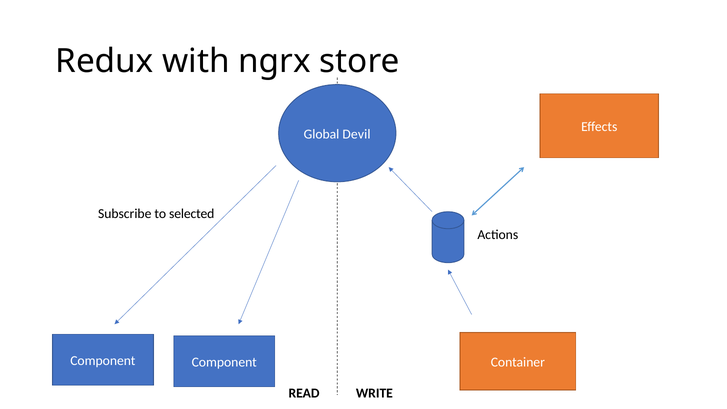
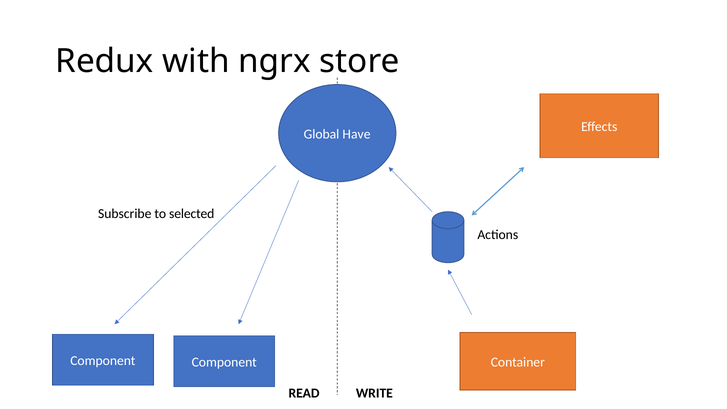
Devil: Devil -> Have (357, 134)
